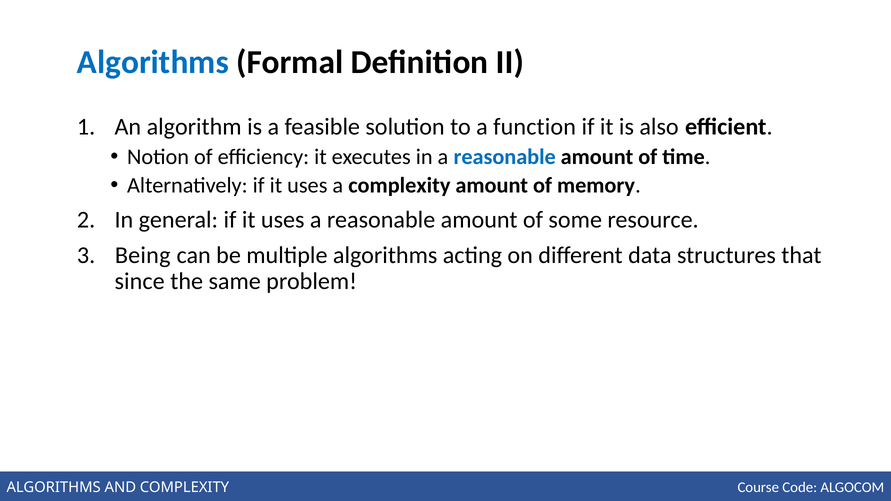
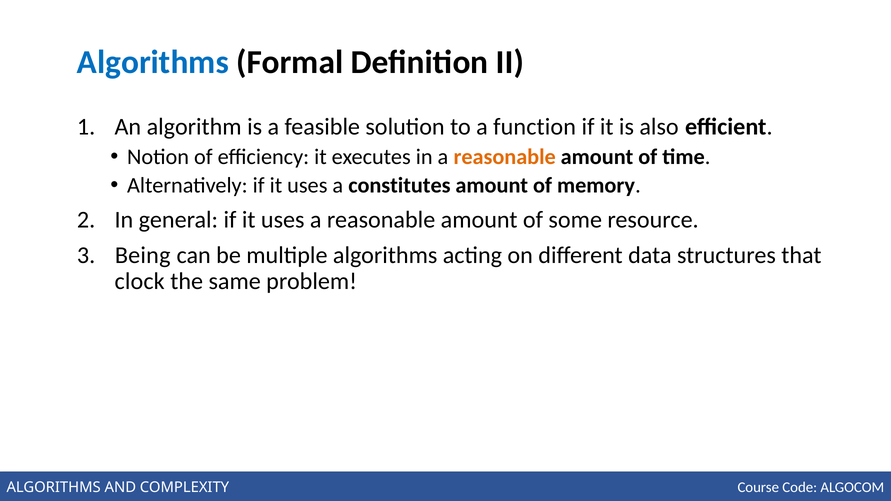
reasonable colour: blue -> orange (505, 157)
a complexity: complexity -> constitutes (399, 185)
since: since -> clock (140, 281)
